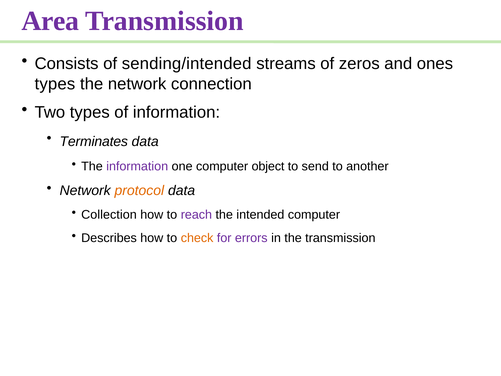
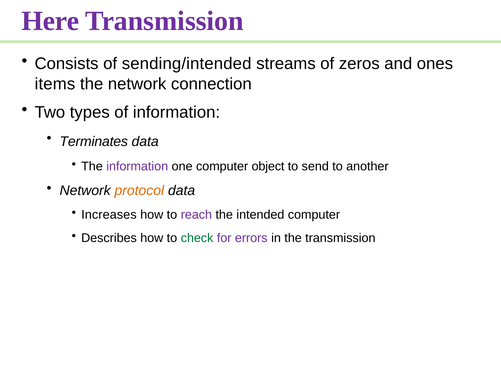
Area: Area -> Here (50, 21)
types: types -> items (55, 84)
Collection: Collection -> Increases (109, 215)
check colour: orange -> green (197, 238)
